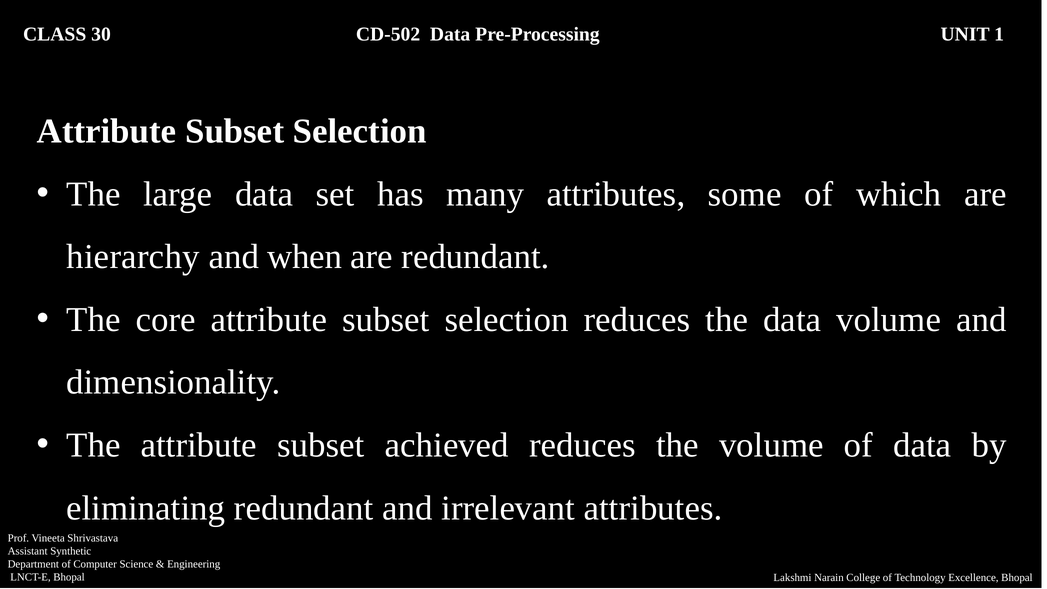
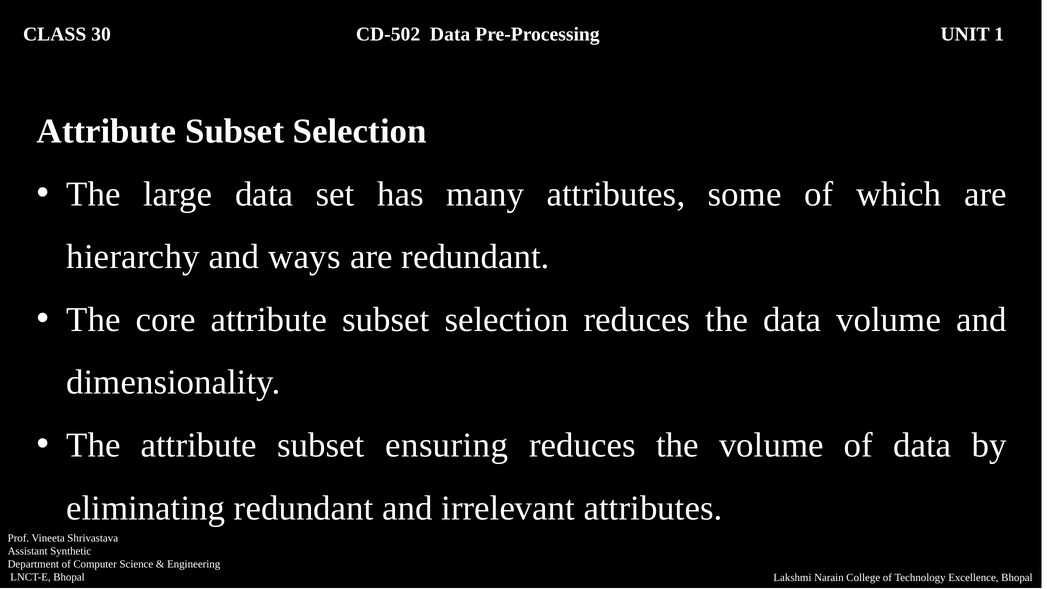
when: when -> ways (304, 257)
achieved: achieved -> ensuring (447, 445)
